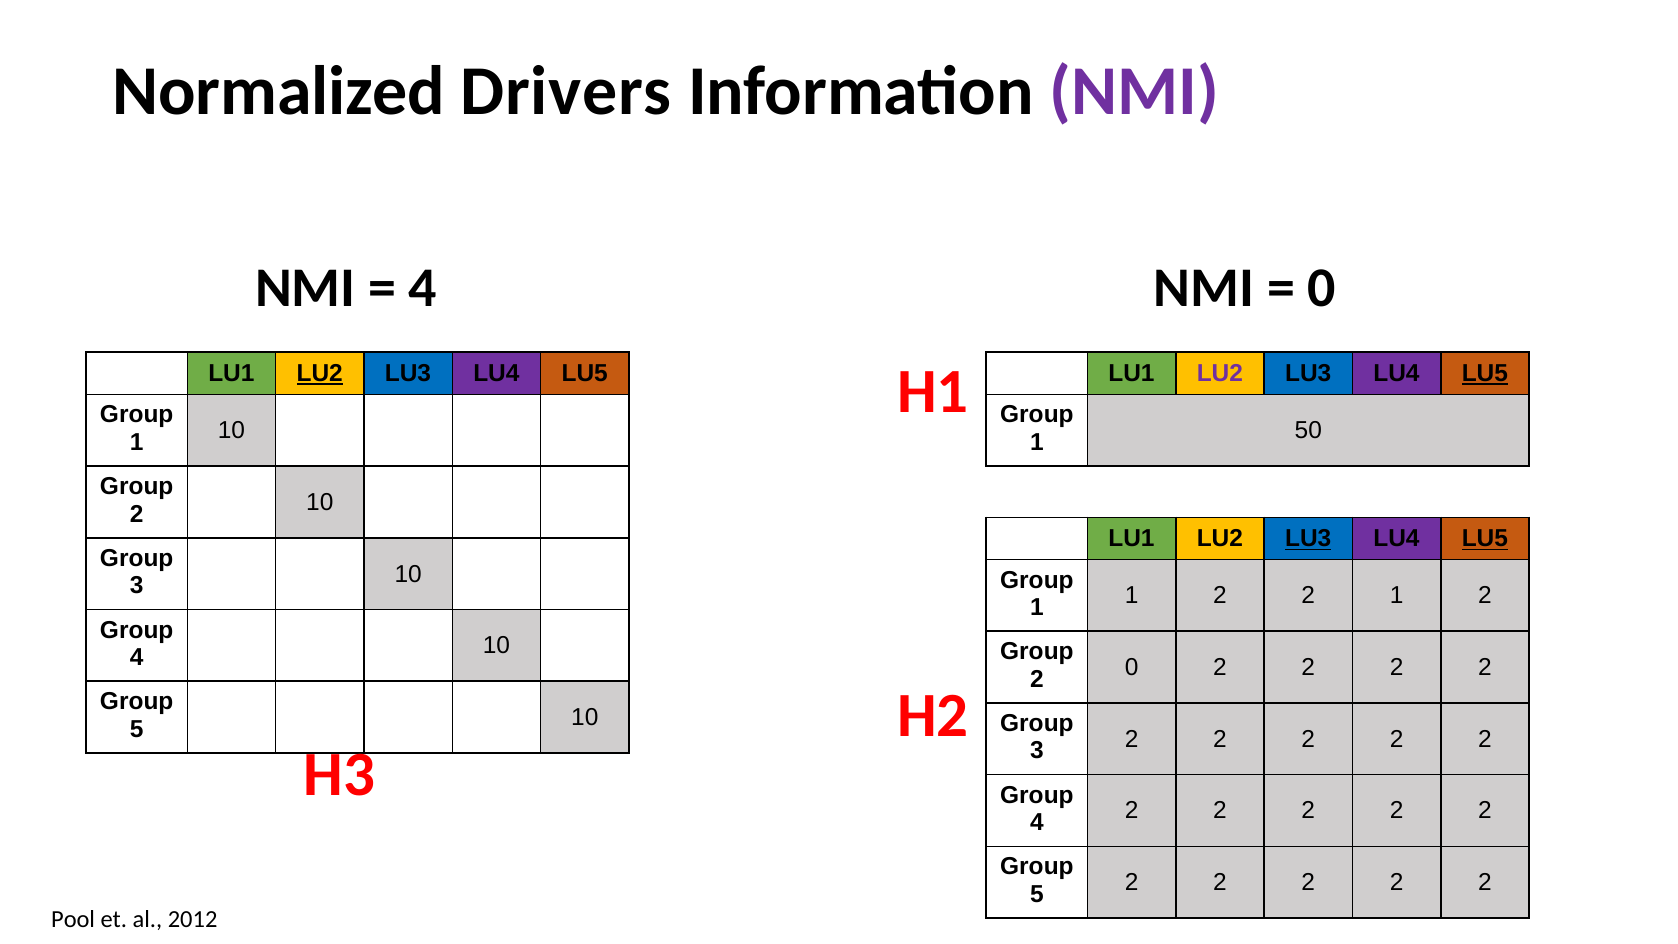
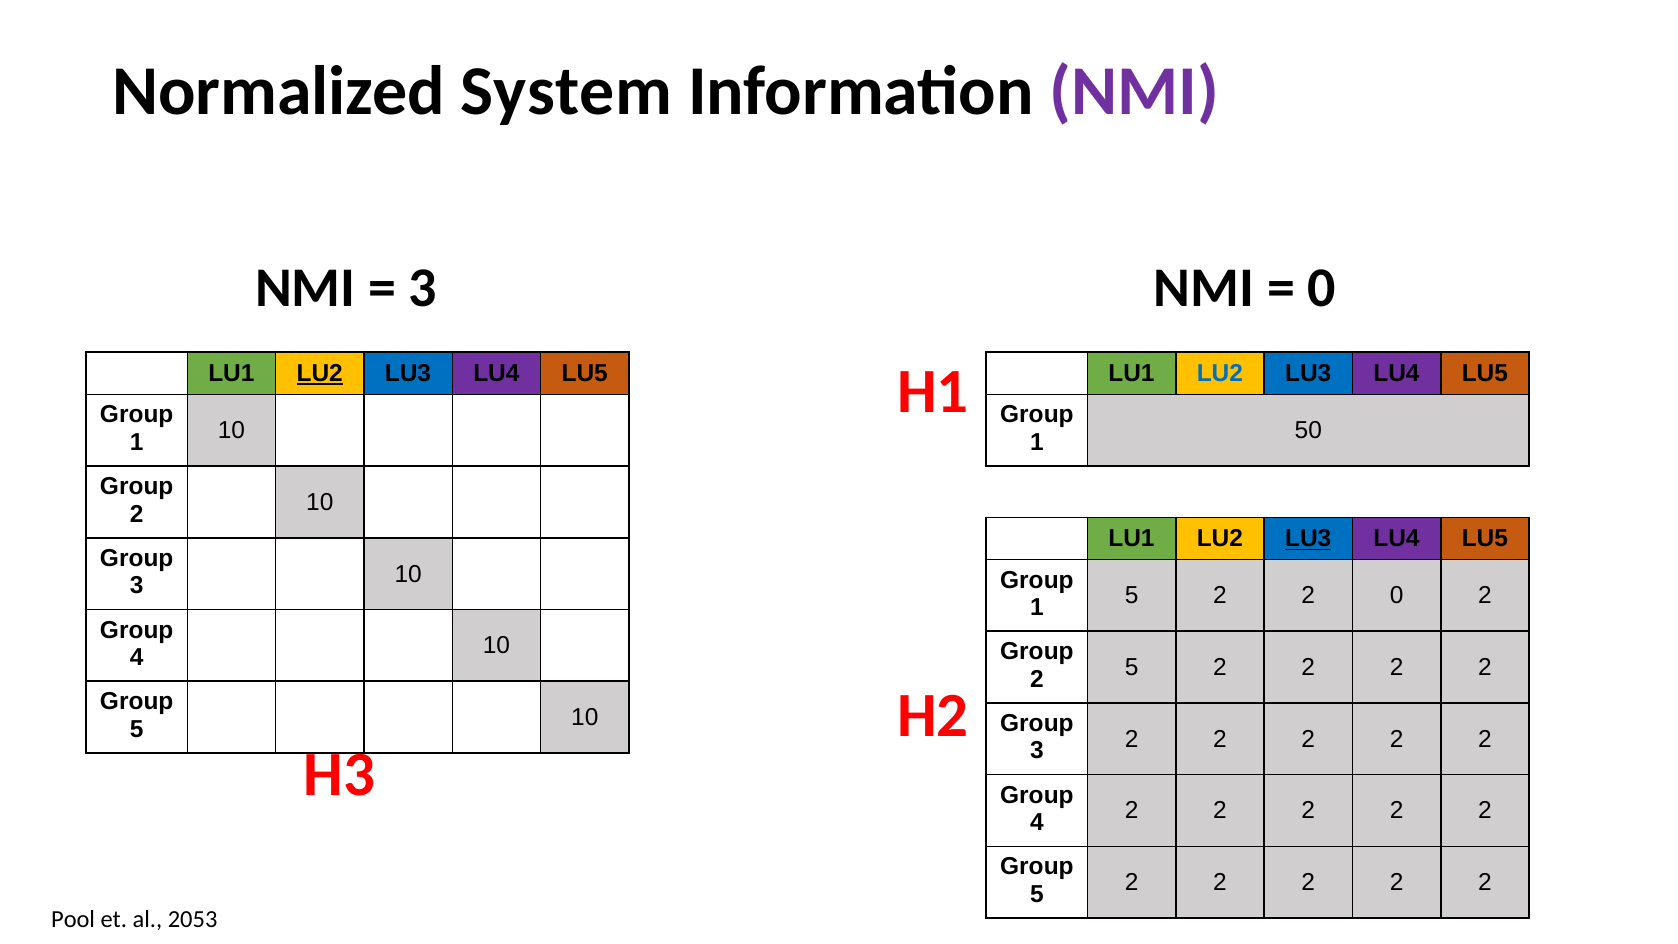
Drivers: Drivers -> System (566, 92)
4: 4 -> 3 (423, 288)
LU2 colour: purple -> blue (1220, 374)
LU5 underline: present -> none (1485, 374)
LU5 underline: present -> none (1485, 539)
1 1: 1 -> 5 (1132, 596)
2 1: 1 -> 0 (1397, 596)
2 0: 0 -> 5 (1132, 667)
2012: 2012 -> 2053 (193, 919)
